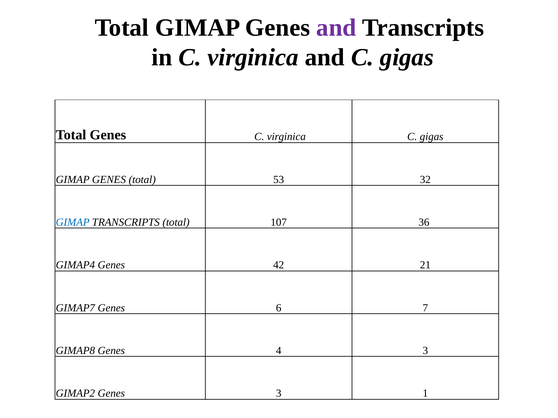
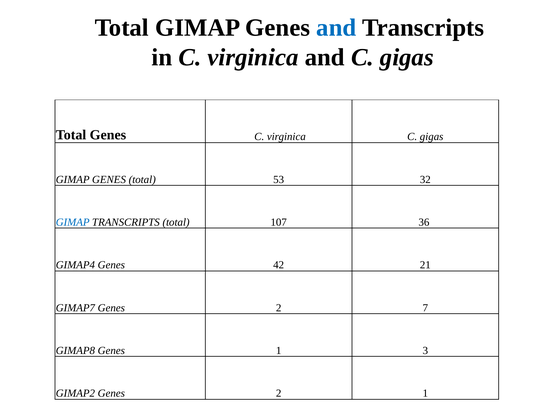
and colour: purple -> blue (336, 28)
GIMAP7 Genes 6: 6 -> 2 (279, 308)
Genes 4: 4 -> 1 (279, 351)
GIMAP2 Genes 3: 3 -> 2 (279, 394)
